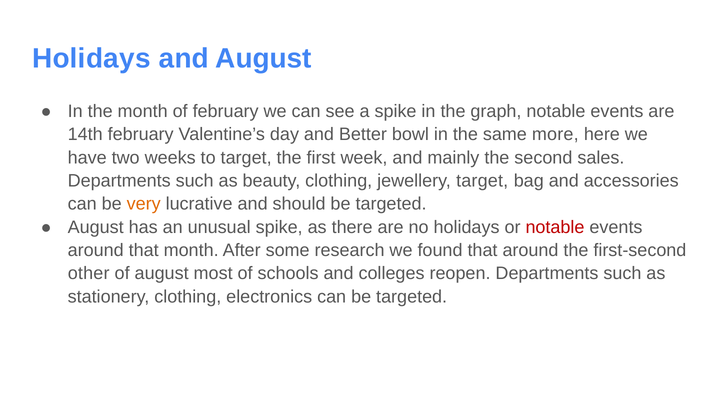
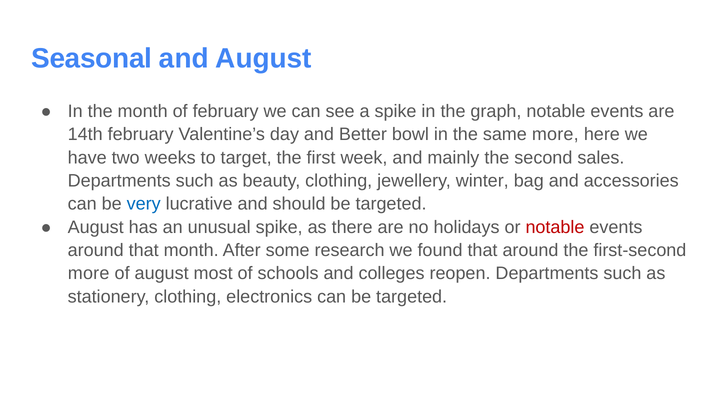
Holidays: Holidays -> Seasonal (92, 58)
jewellery target: target -> winter (482, 181)
very colour: orange -> blue (144, 204)
other: other -> more (89, 273)
